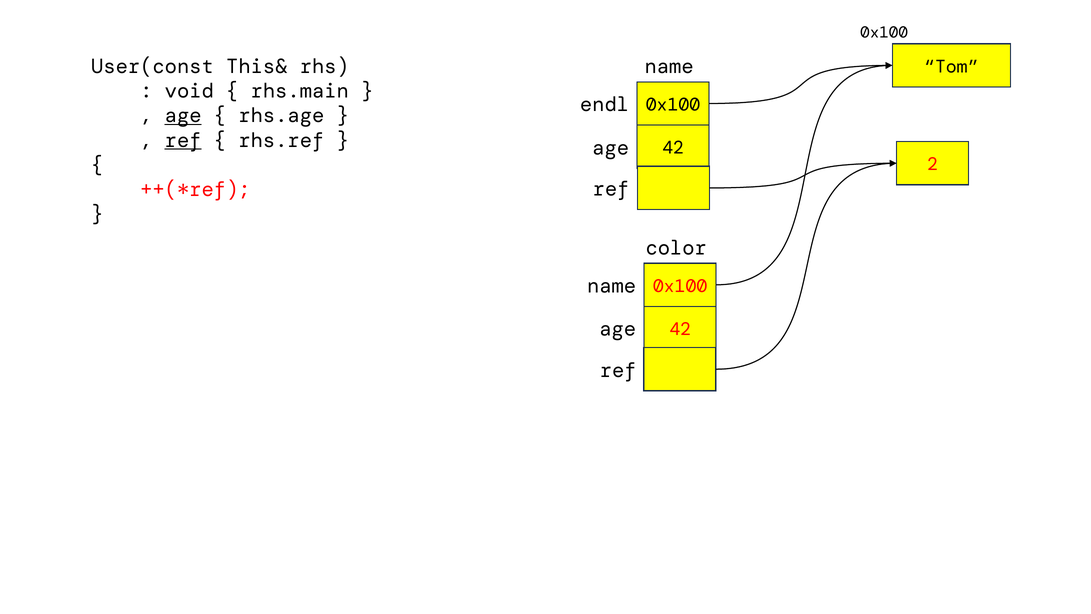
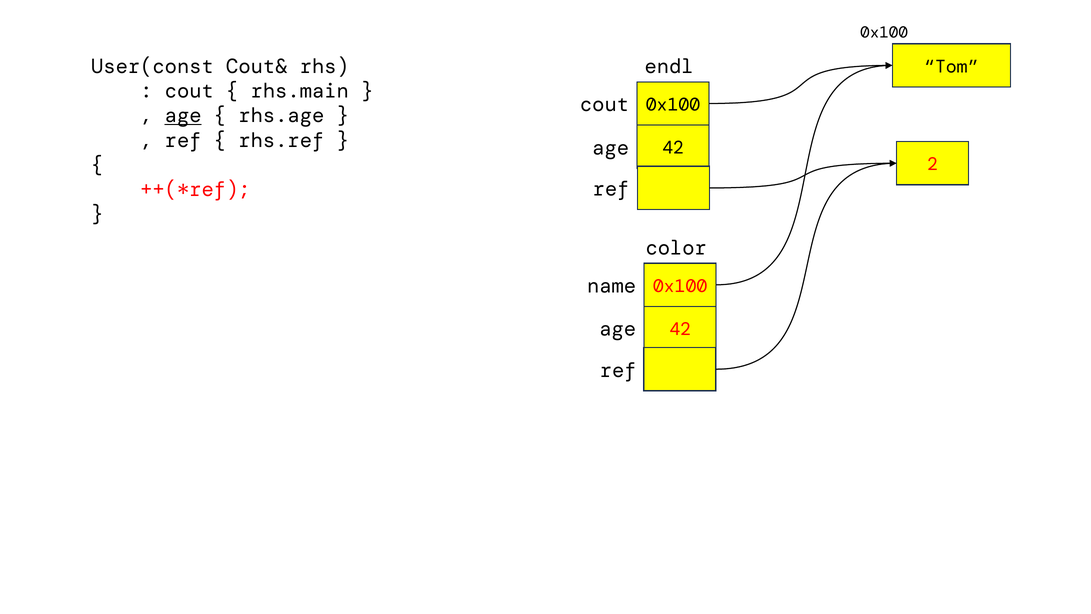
This&: This& -> Cout& (257, 67)
name: name -> endl (669, 67)
void: void -> cout (189, 91)
endl: endl -> cout (605, 105)
ref underline: present -> none (183, 140)
